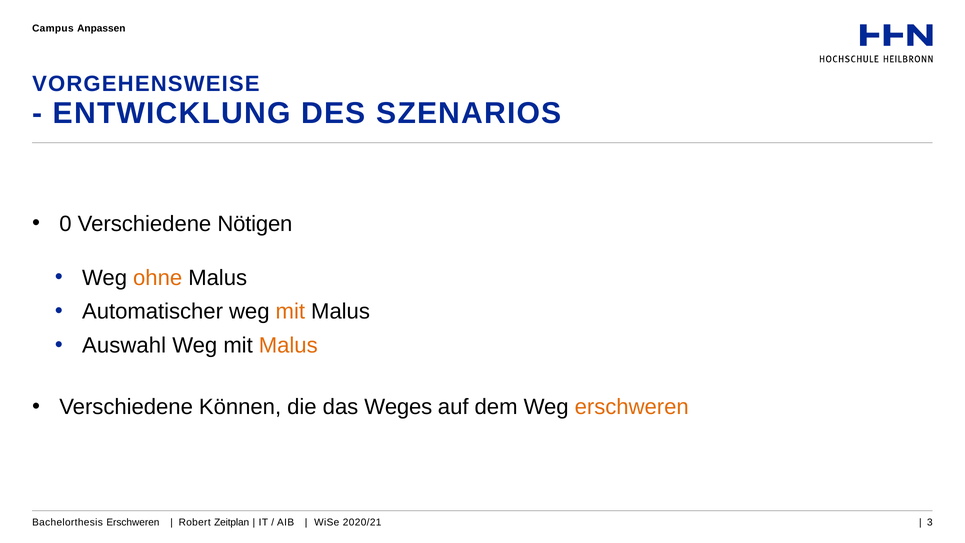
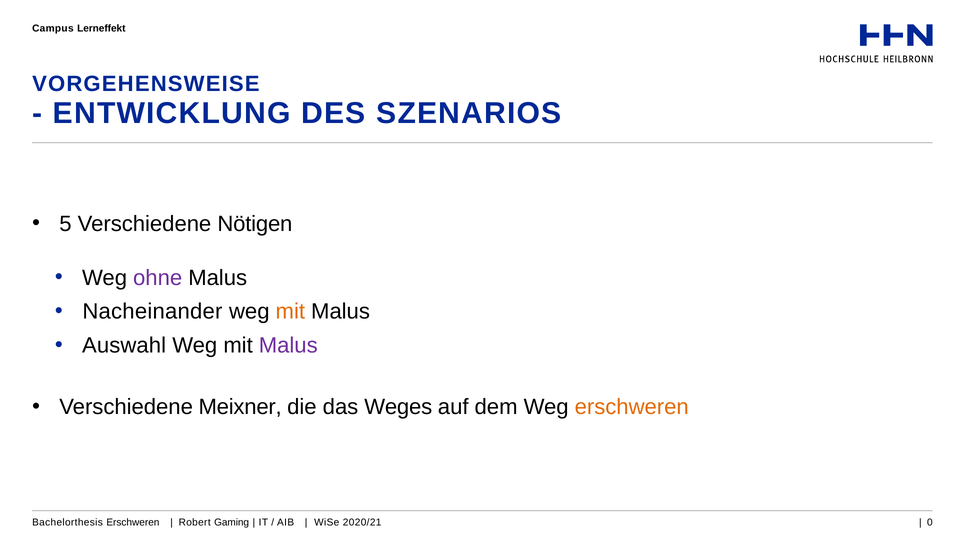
Anpassen: Anpassen -> Lerneffekt (101, 28)
0: 0 -> 5 (65, 224)
ohne colour: orange -> purple (158, 278)
Automatischer: Automatischer -> Nacheinander (152, 311)
Malus colour: orange -> purple (288, 345)
Können: Können -> Meixner (240, 407)
Zeitplan: Zeitplan -> Gaming (232, 522)
3: 3 -> 0 (930, 522)
